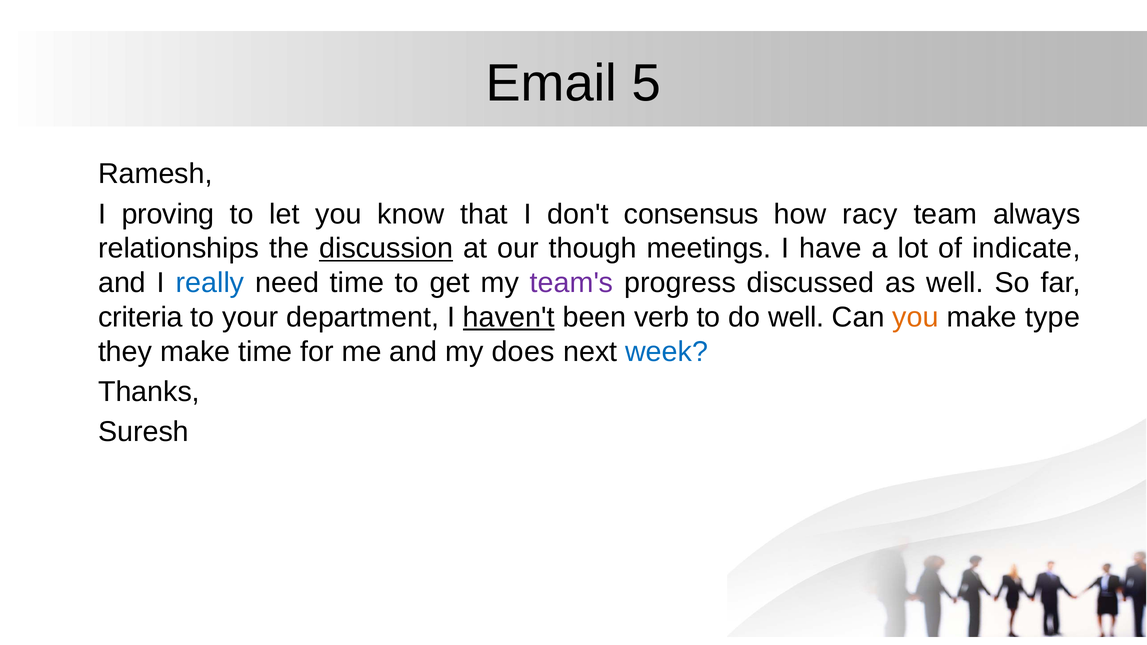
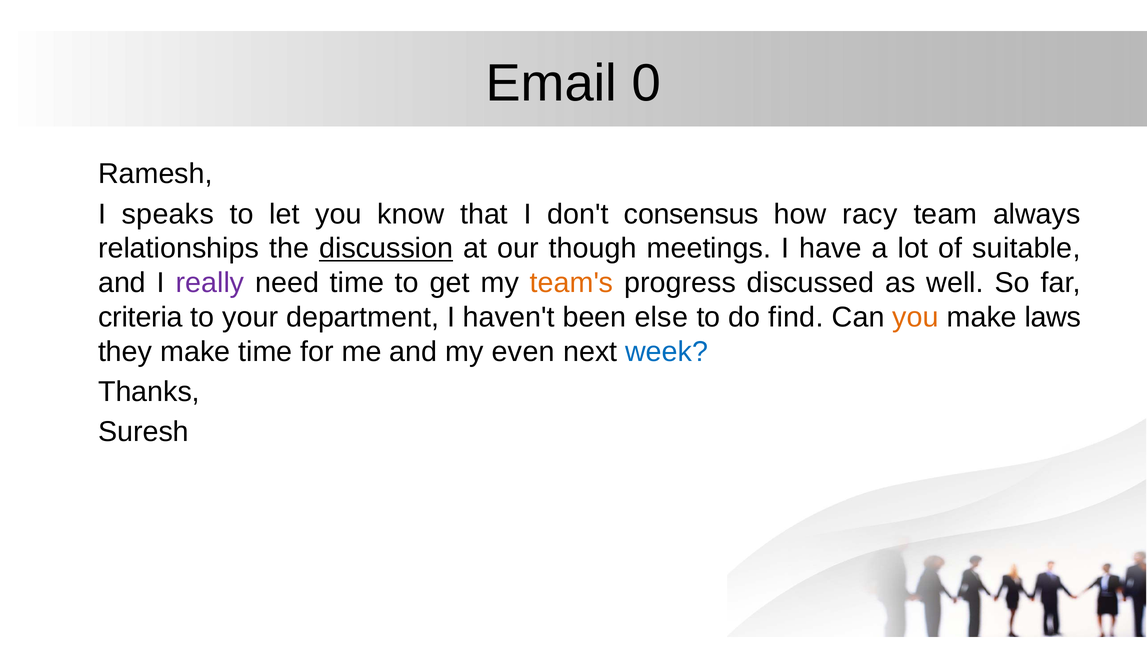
5: 5 -> 0 (646, 83)
proving: proving -> speaks (168, 214)
indicate: indicate -> suitable (1026, 249)
really colour: blue -> purple (210, 283)
team's colour: purple -> orange (572, 283)
haven't underline: present -> none (509, 317)
verb: verb -> else (661, 317)
do well: well -> find (796, 317)
type: type -> laws (1053, 317)
does: does -> even (523, 352)
